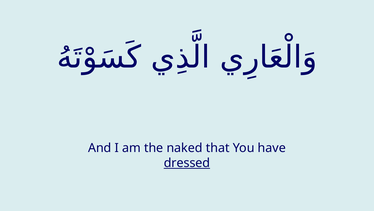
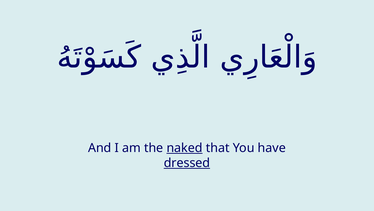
naked underline: none -> present (185, 148)
